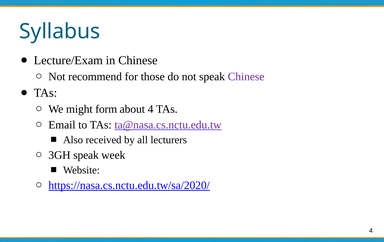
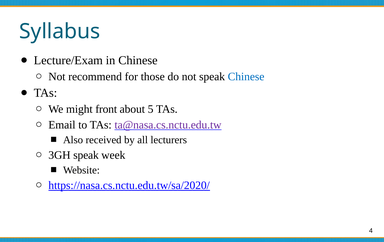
Chinese colour: purple -> blue (246, 77)
form: form -> front (106, 109)
about 4: 4 -> 5 (151, 109)
